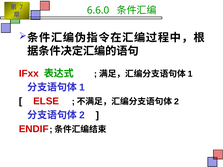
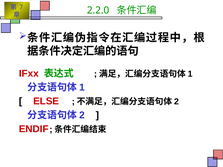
6.6.0: 6.6.0 -> 2.2.0 (98, 10)
